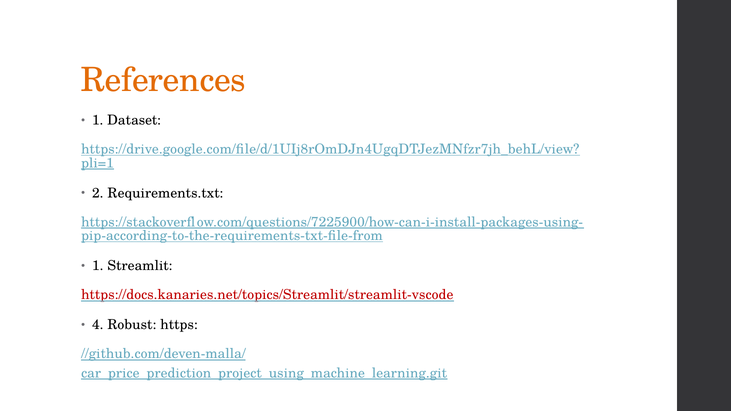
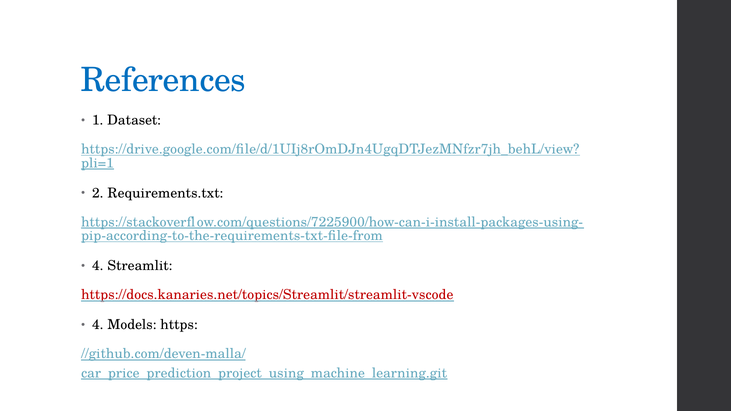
References colour: orange -> blue (163, 80)
1: 1 -> 4 (98, 266)
Robust: Robust -> Models (132, 325)
